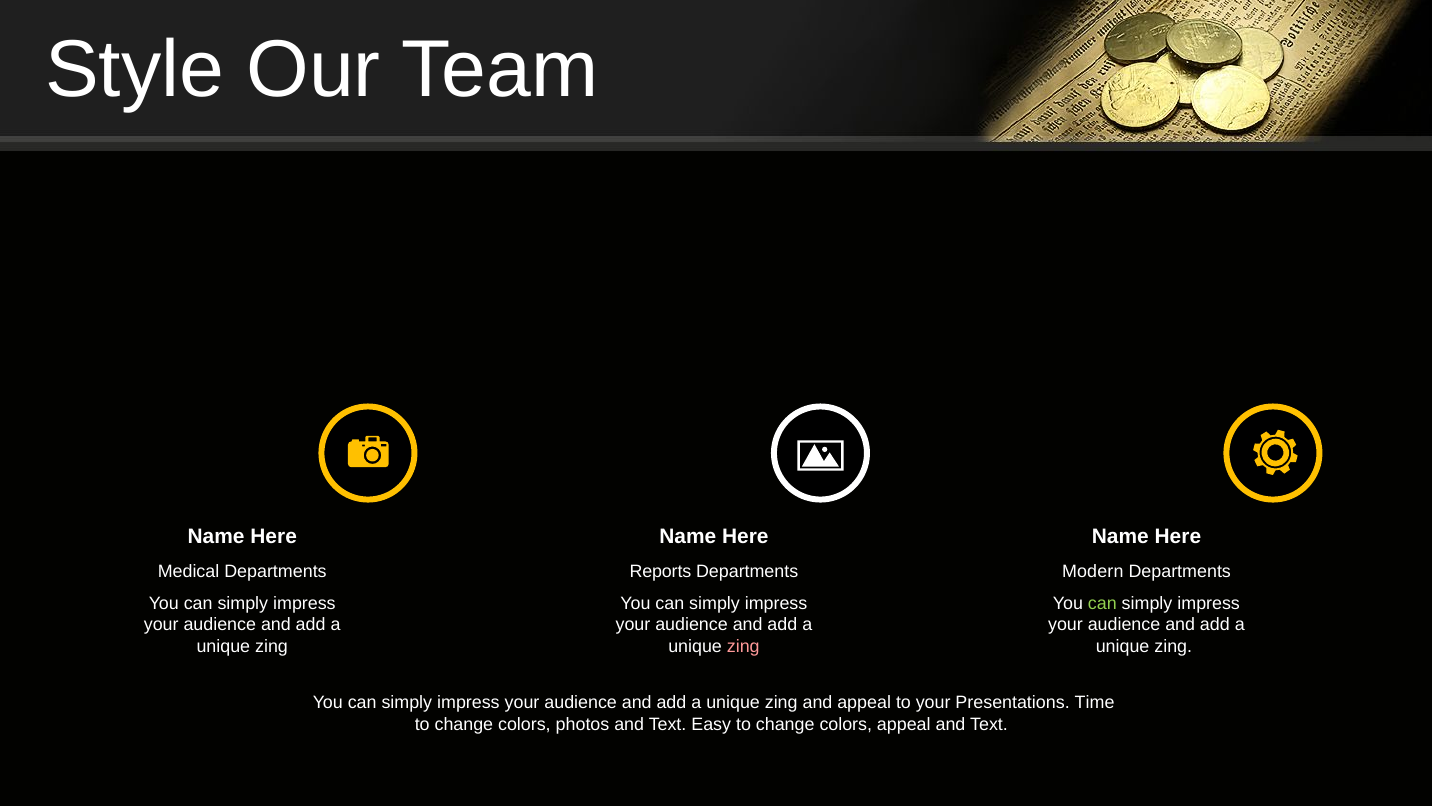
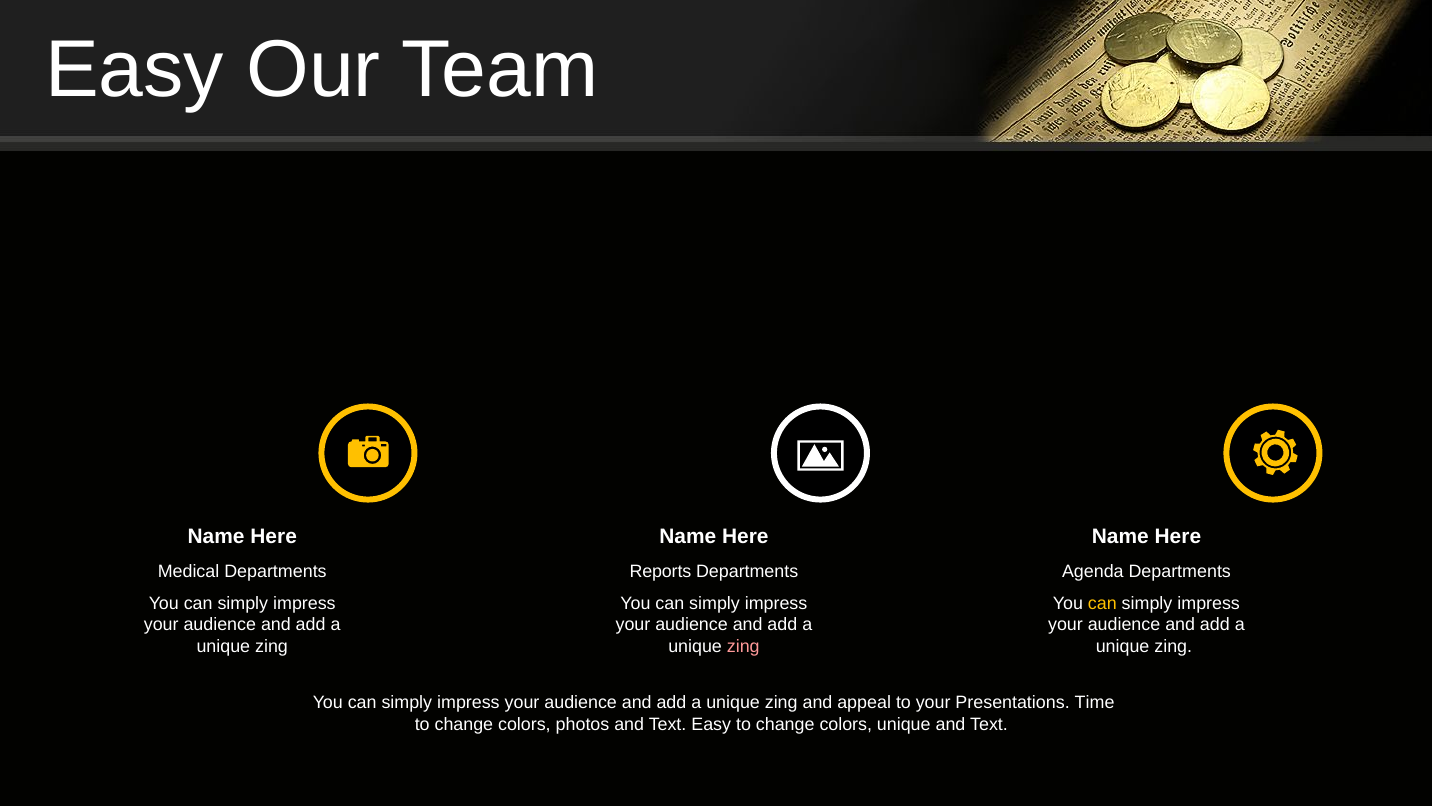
Style: Style -> Easy (135, 69)
Modern: Modern -> Agenda (1093, 571)
can colour: light green -> yellow (1102, 603)
colors appeal: appeal -> unique (904, 724)
